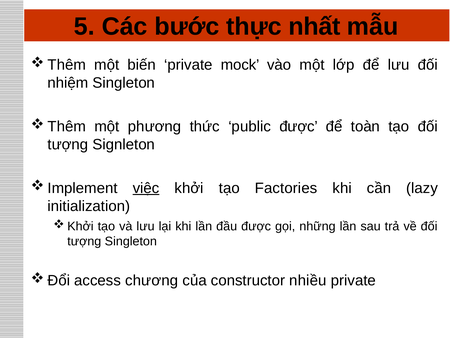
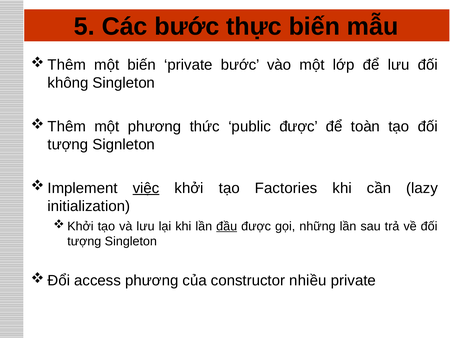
thực nhất: nhất -> biến (314, 26)
private mock: mock -> bước (240, 65)
nhiệm: nhiệm -> không (68, 83)
đầu underline: none -> present (227, 226)
access chương: chương -> phương (152, 280)
